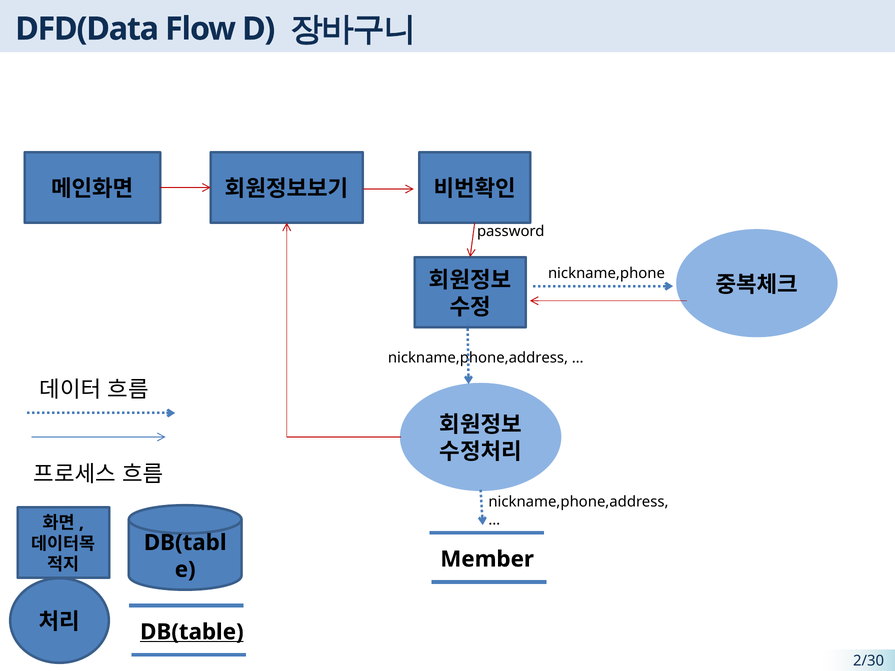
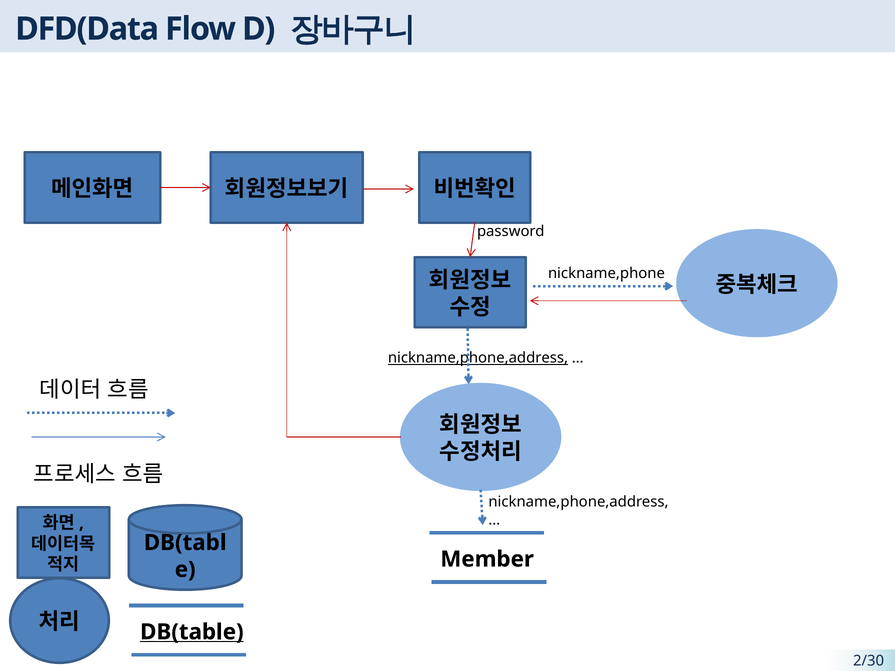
nickname,phone,address underline: none -> present (478, 358)
